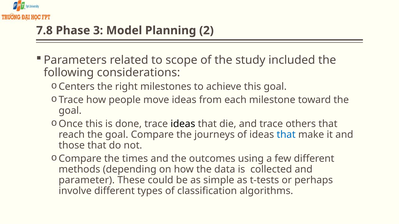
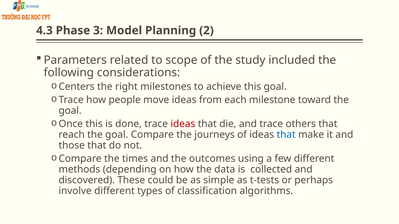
7.8: 7.8 -> 4.3 (44, 31)
ideas colour: black -> red (183, 124)
parameter: parameter -> discovered (87, 180)
